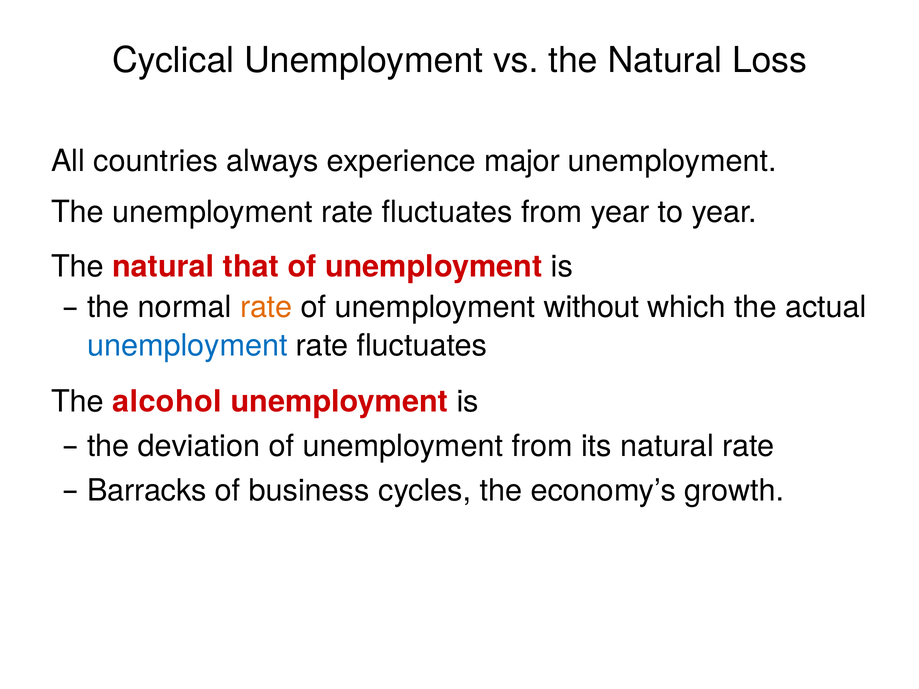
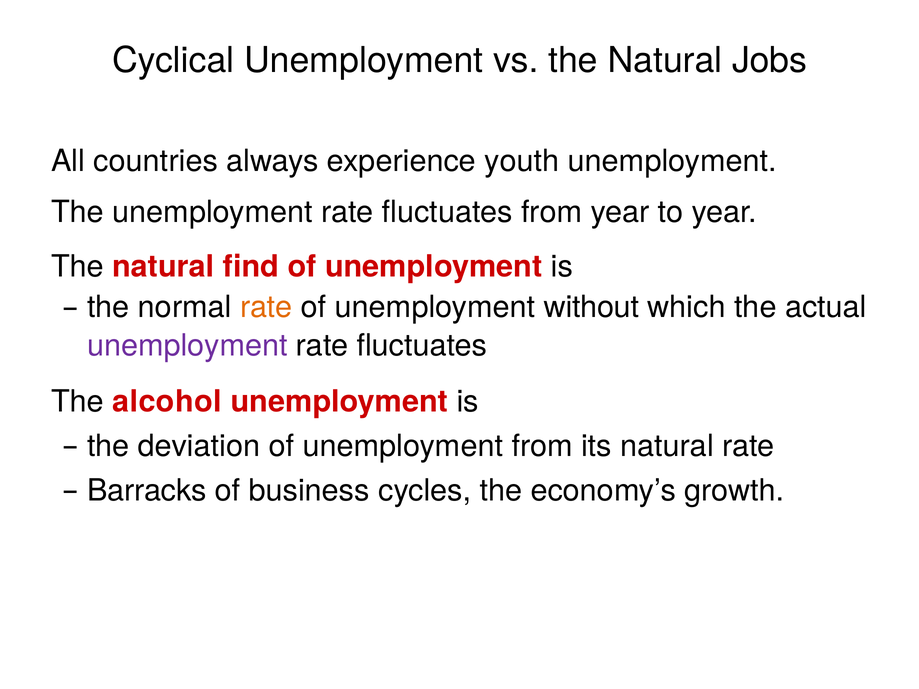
Loss: Loss -> Jobs (770, 60)
major: major -> youth (522, 161)
that: that -> find (251, 267)
unemployment colour: blue -> purple (187, 346)
